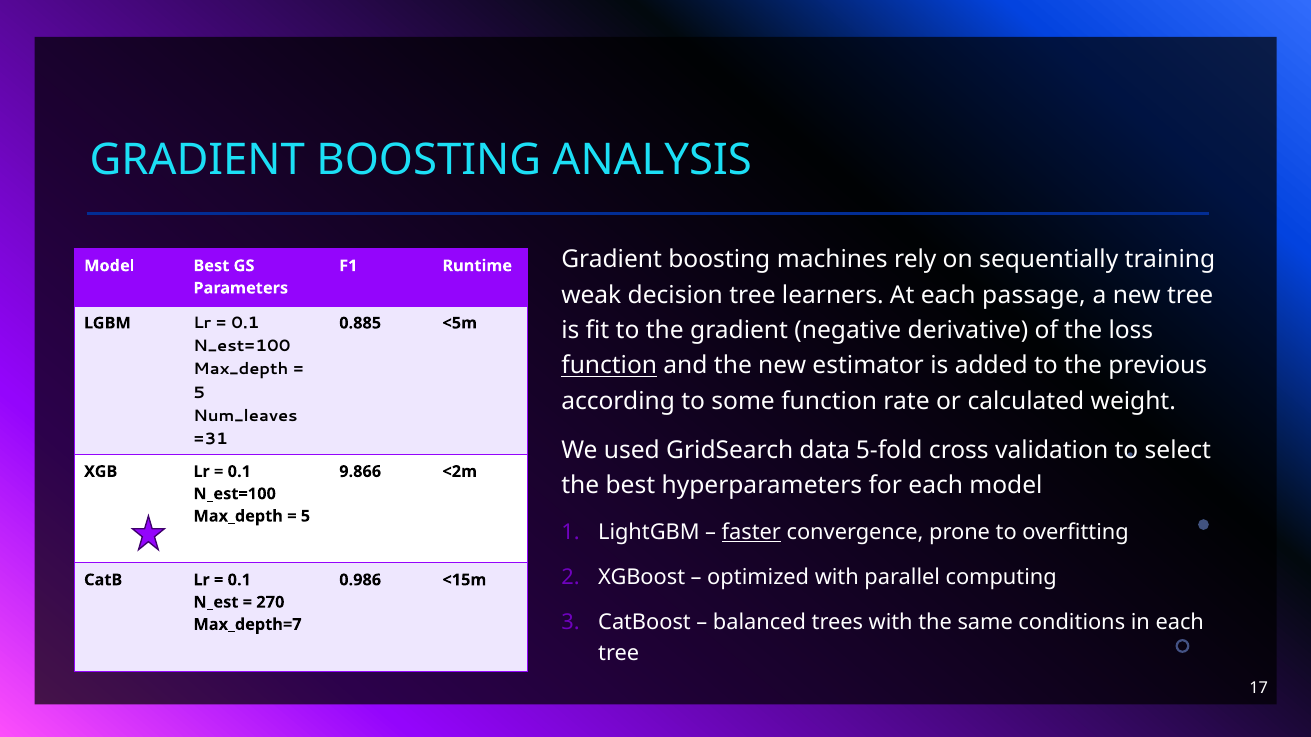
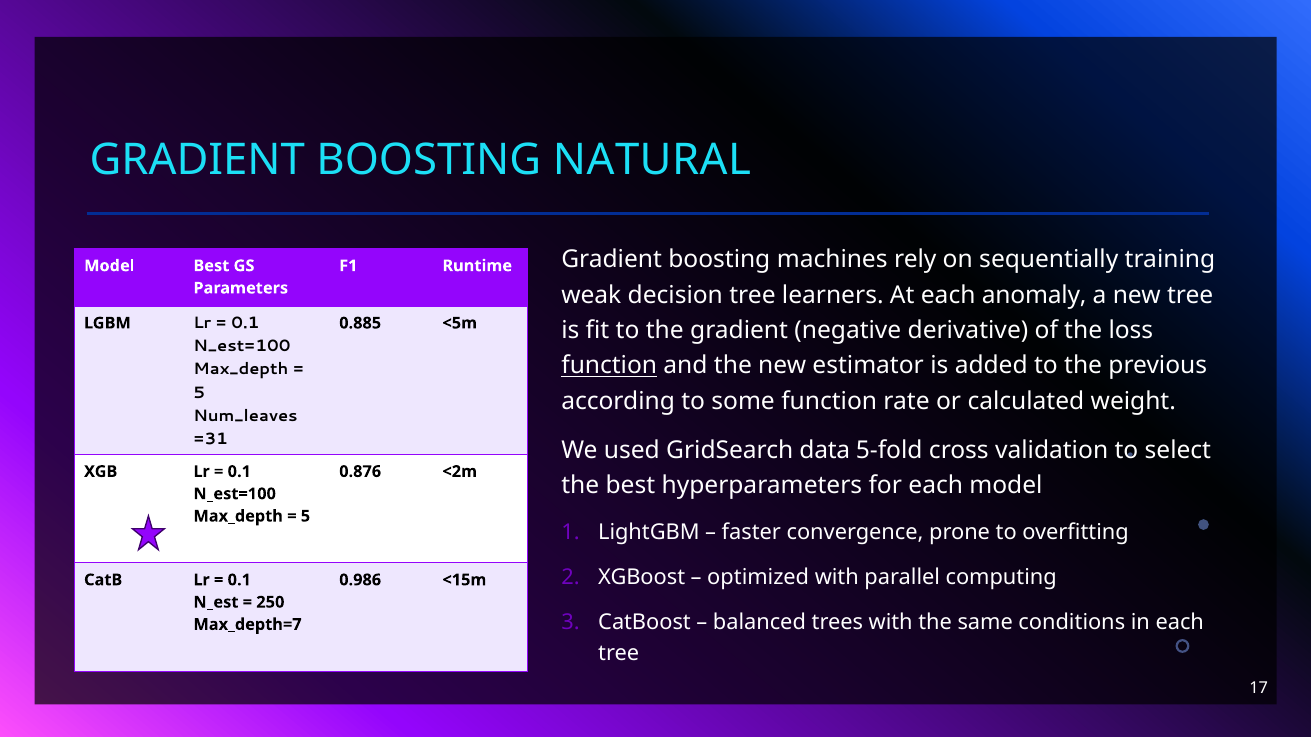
ANALYSIS: ANALYSIS -> NATURAL (652, 160)
passage: passage -> anomaly (1034, 295)
9.866: 9.866 -> 0.876 (360, 472)
faster underline: present -> none (751, 532)
270: 270 -> 250 (270, 603)
